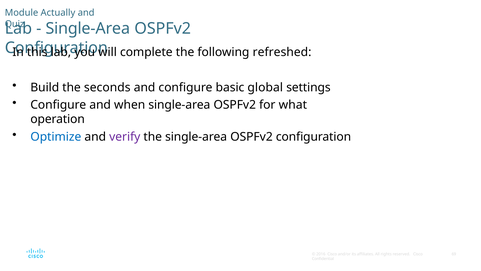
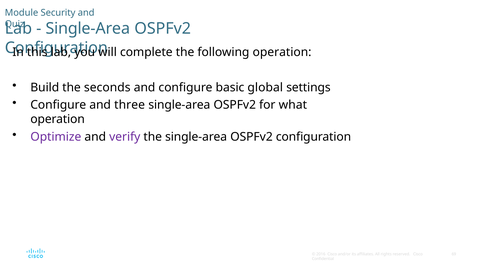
Actually: Actually -> Security (58, 13)
following refreshed: refreshed -> operation (282, 52)
when: when -> three (130, 105)
Optimize colour: blue -> purple (56, 136)
